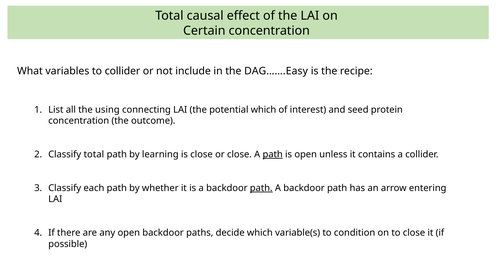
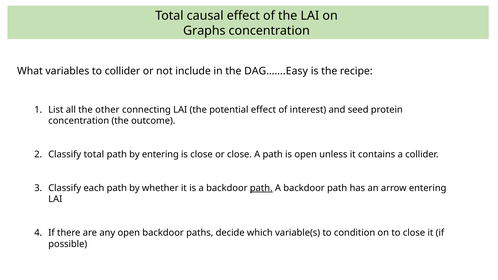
Certain: Certain -> Graphs (204, 31)
using: using -> other (107, 110)
potential which: which -> effect (263, 110)
by learning: learning -> entering (160, 154)
path underline: present -> none (273, 154)
